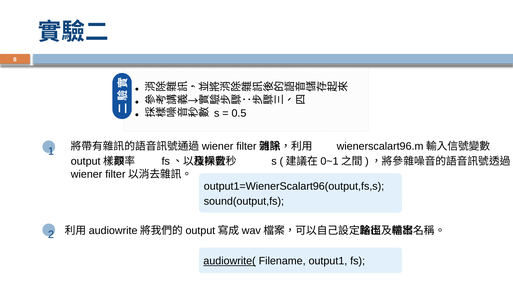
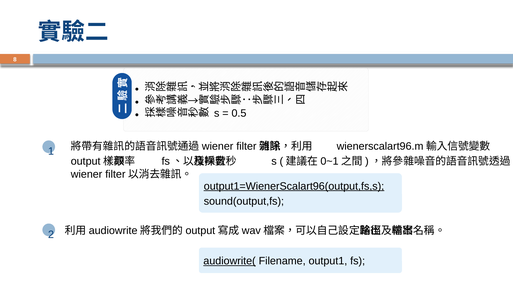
output1=WienerScalart96(output,fs,s underline: none -> present (294, 186)
